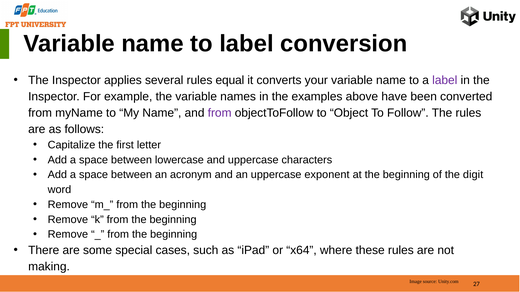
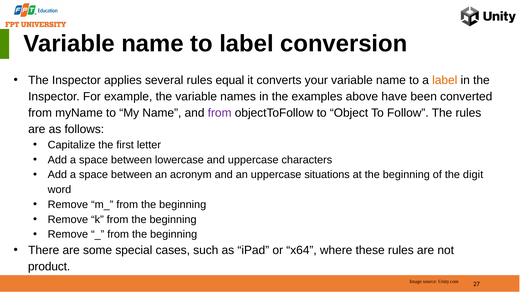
label colour: purple -> orange (445, 80)
exponent: exponent -> situations (327, 175)
making: making -> product (49, 267)
